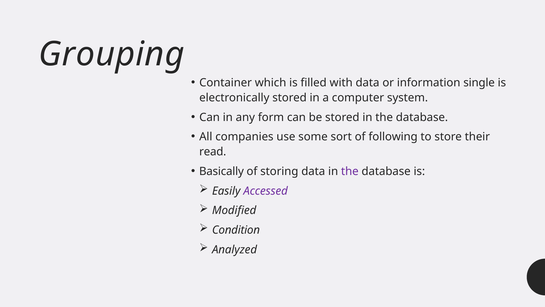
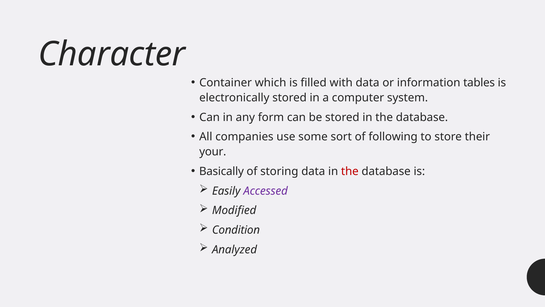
Grouping: Grouping -> Character (112, 54)
single: single -> tables (479, 83)
read: read -> your (213, 152)
the colour: purple -> red (350, 171)
